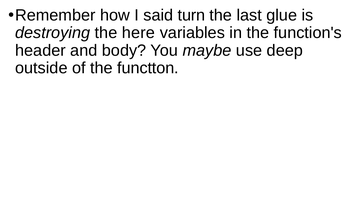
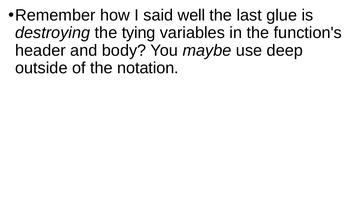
turn: turn -> well (191, 15)
here: here -> tying (139, 33)
functton: functton -> notation (148, 68)
